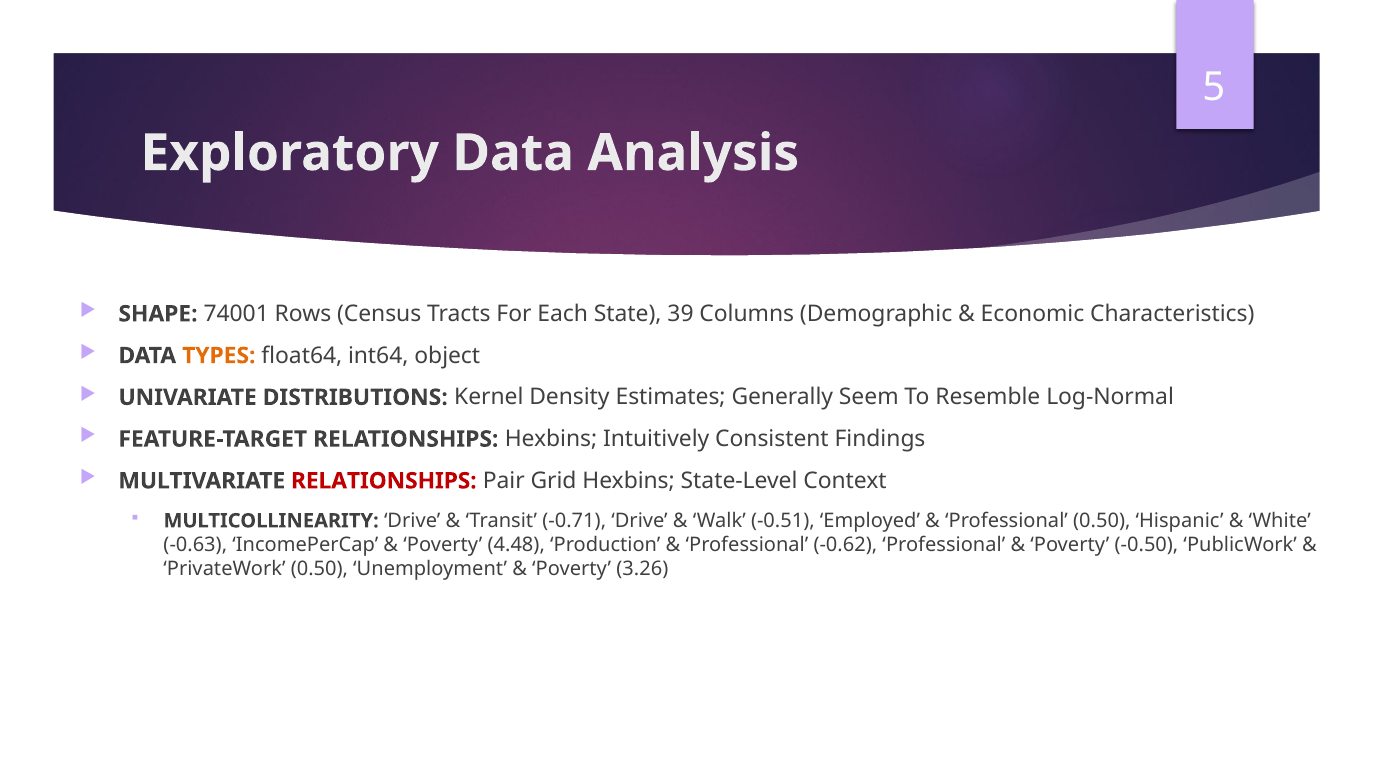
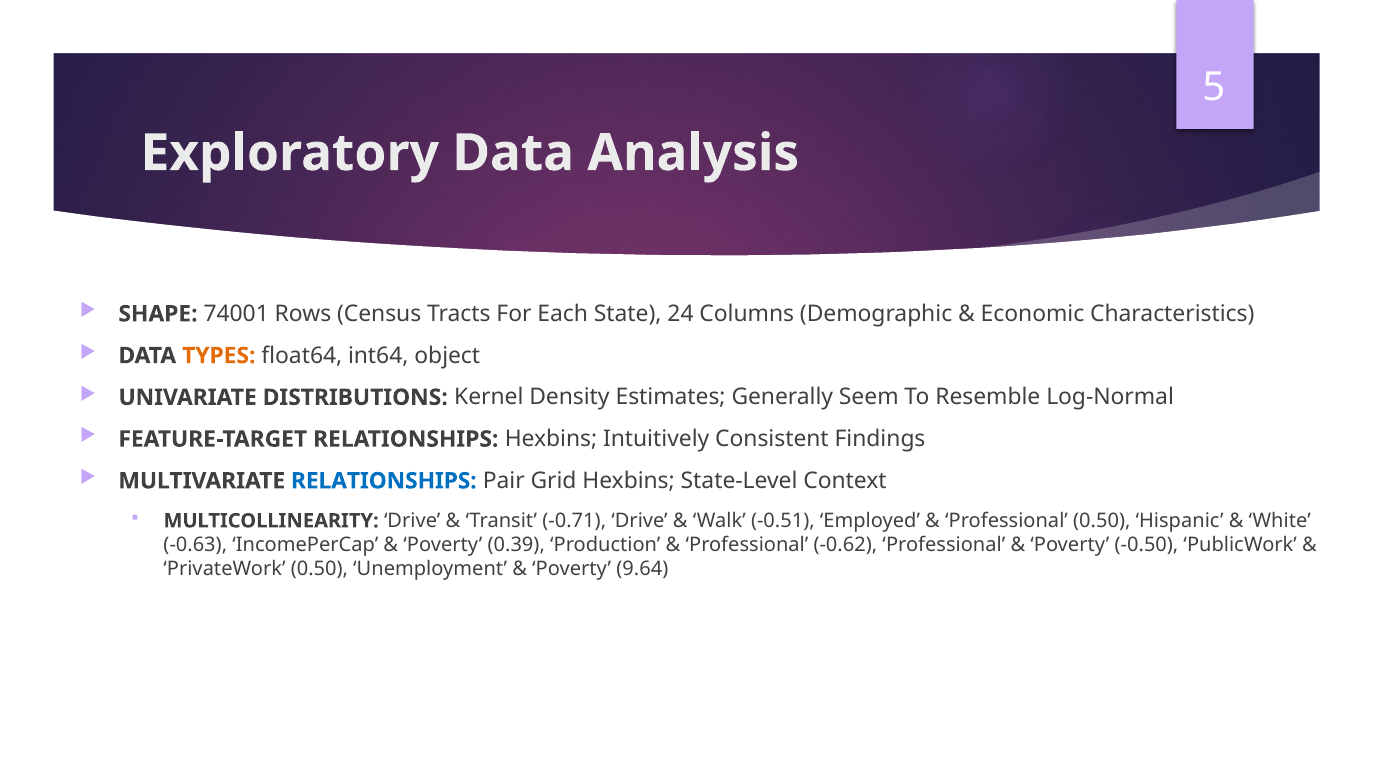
39: 39 -> 24 (680, 314)
RELATIONSHIPS colour: red -> blue (384, 481)
4.48: 4.48 -> 0.39 (516, 545)
3.26: 3.26 -> 9.64 (642, 569)
